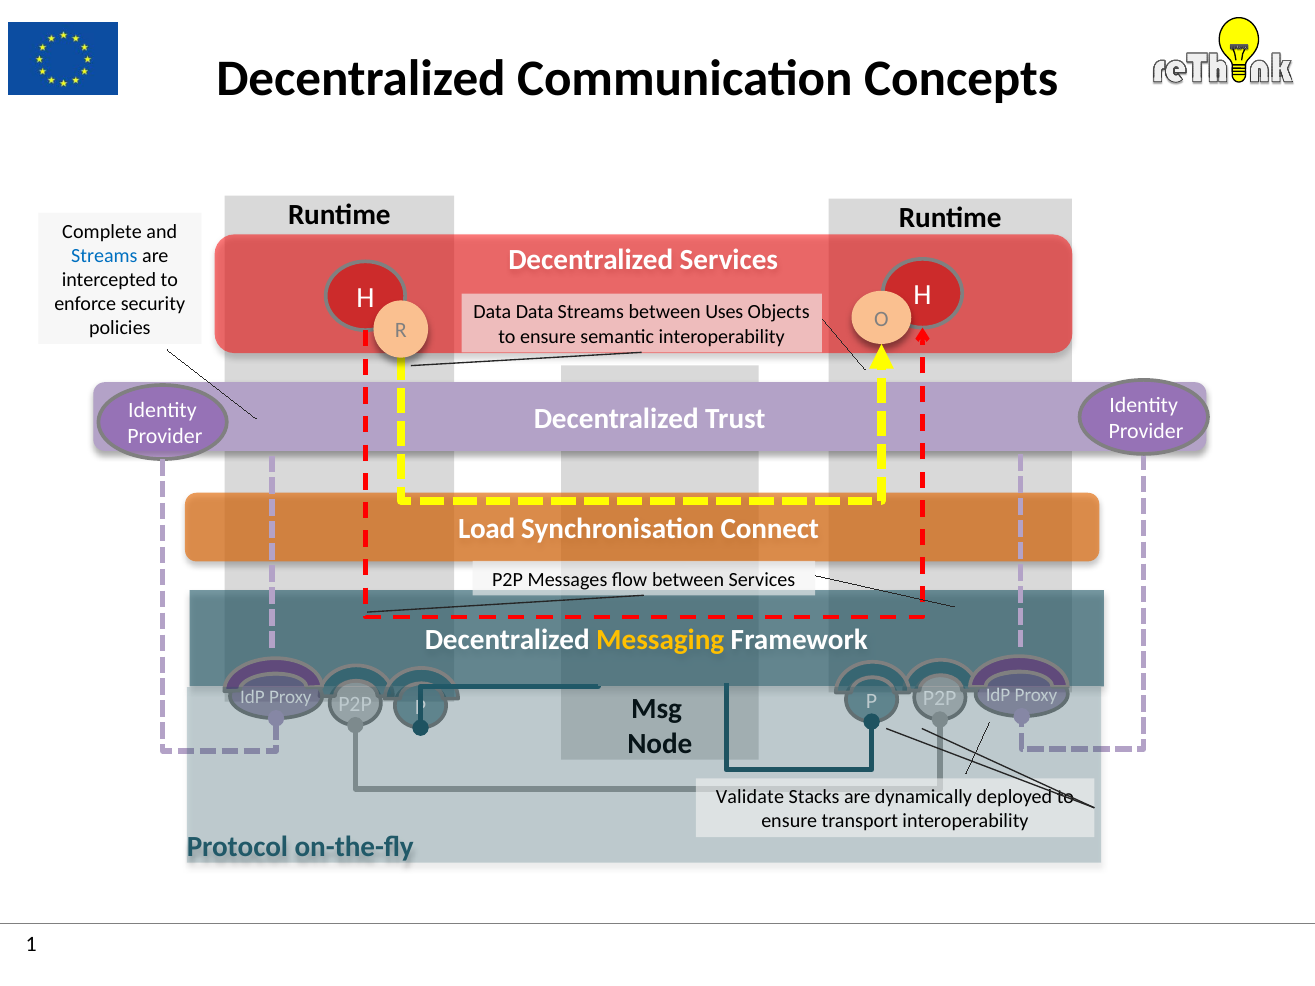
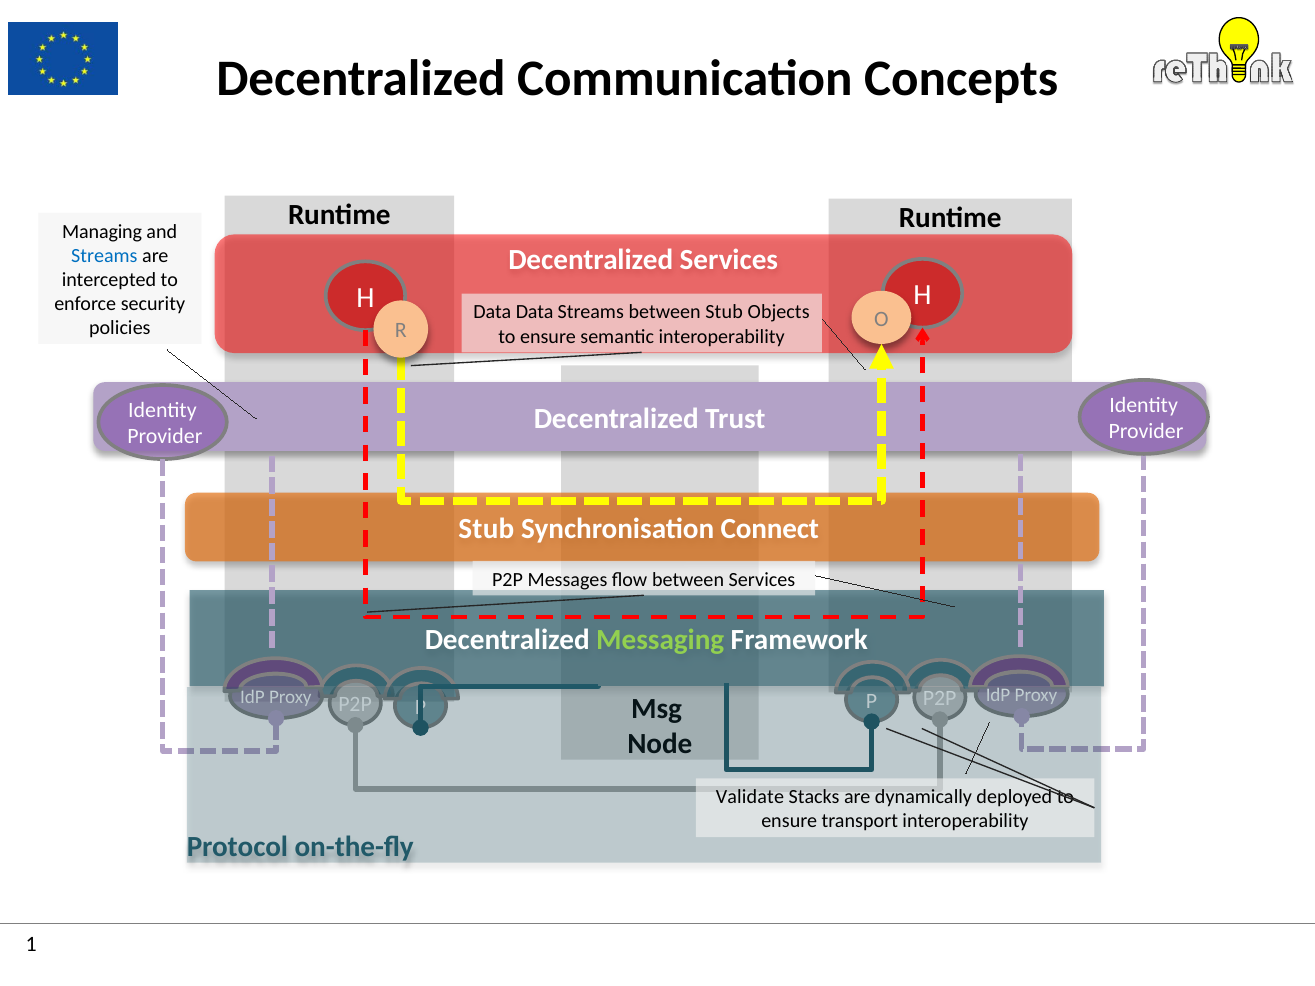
Complete: Complete -> Managing (102, 232)
between Uses: Uses -> Stub (724, 312)
Load: Load -> Stub (486, 529)
Messaging colour: yellow -> light green (660, 640)
